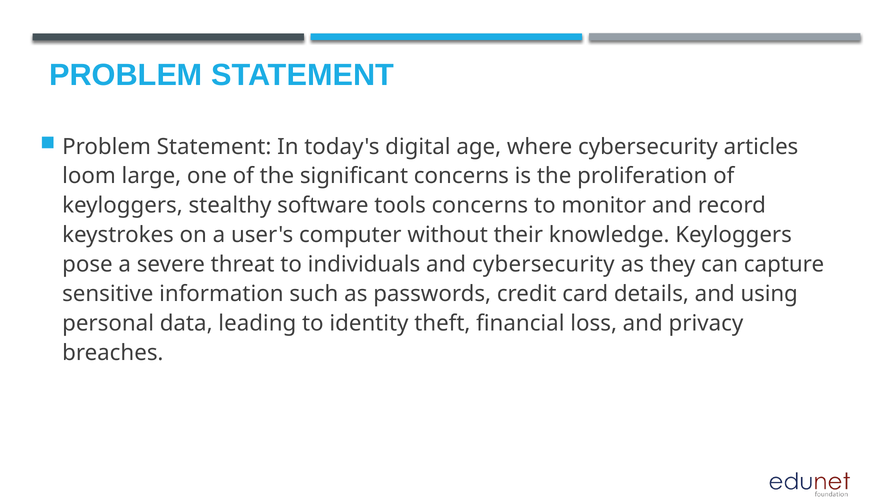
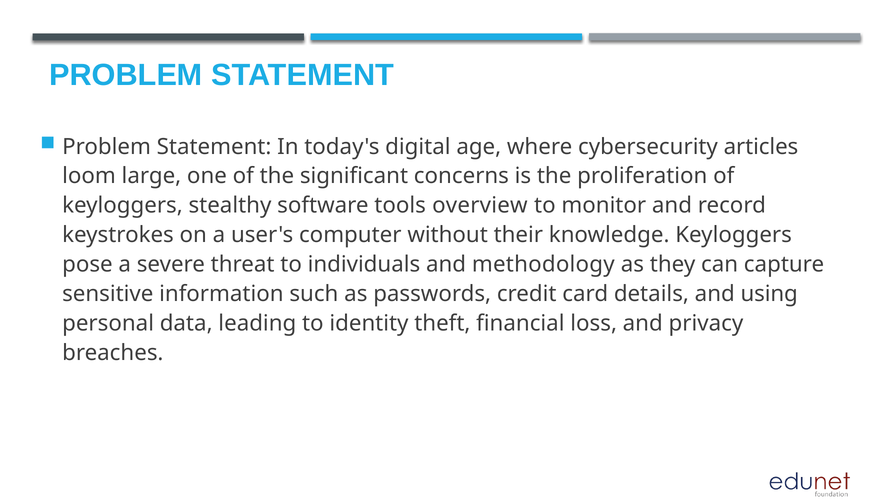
tools concerns: concerns -> overview (480, 206)
and cybersecurity: cybersecurity -> methodology (543, 265)
